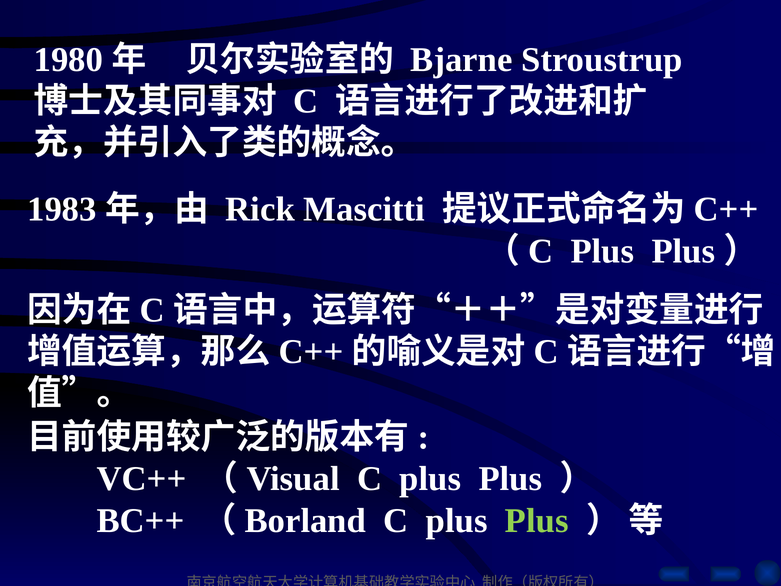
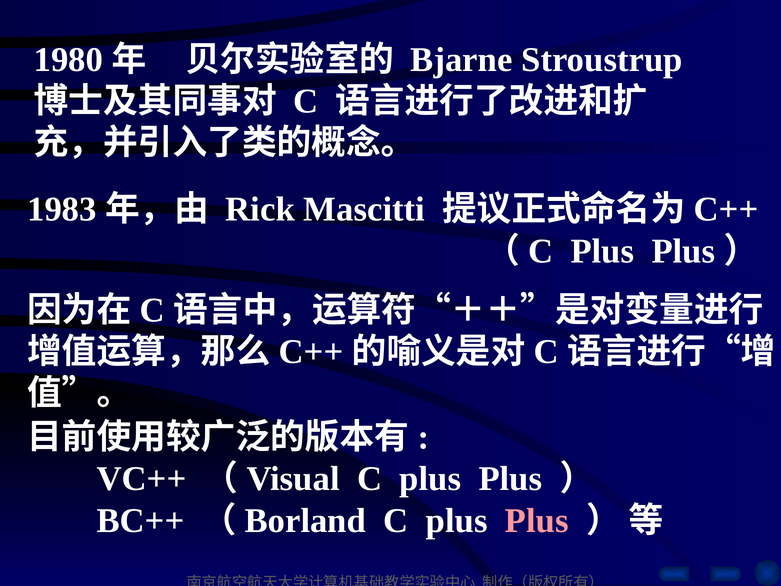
Plus colour: light green -> pink (537, 520)
